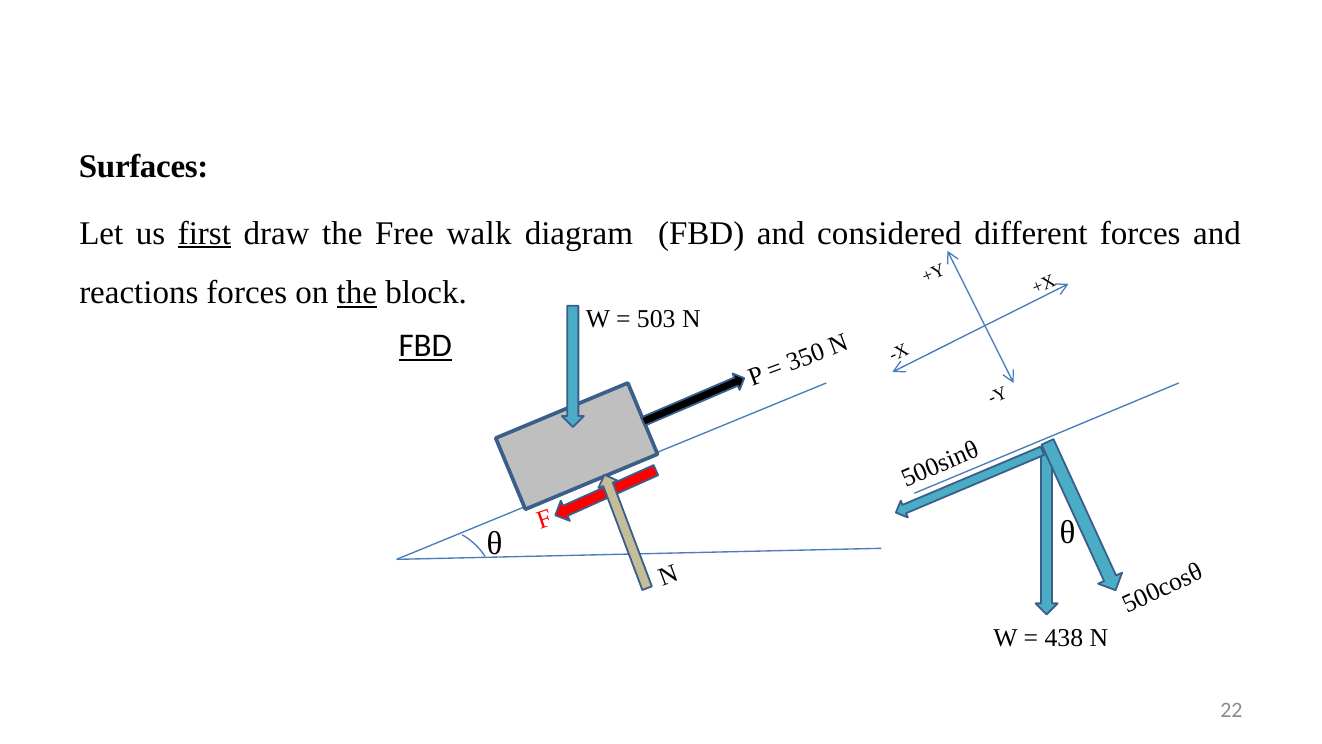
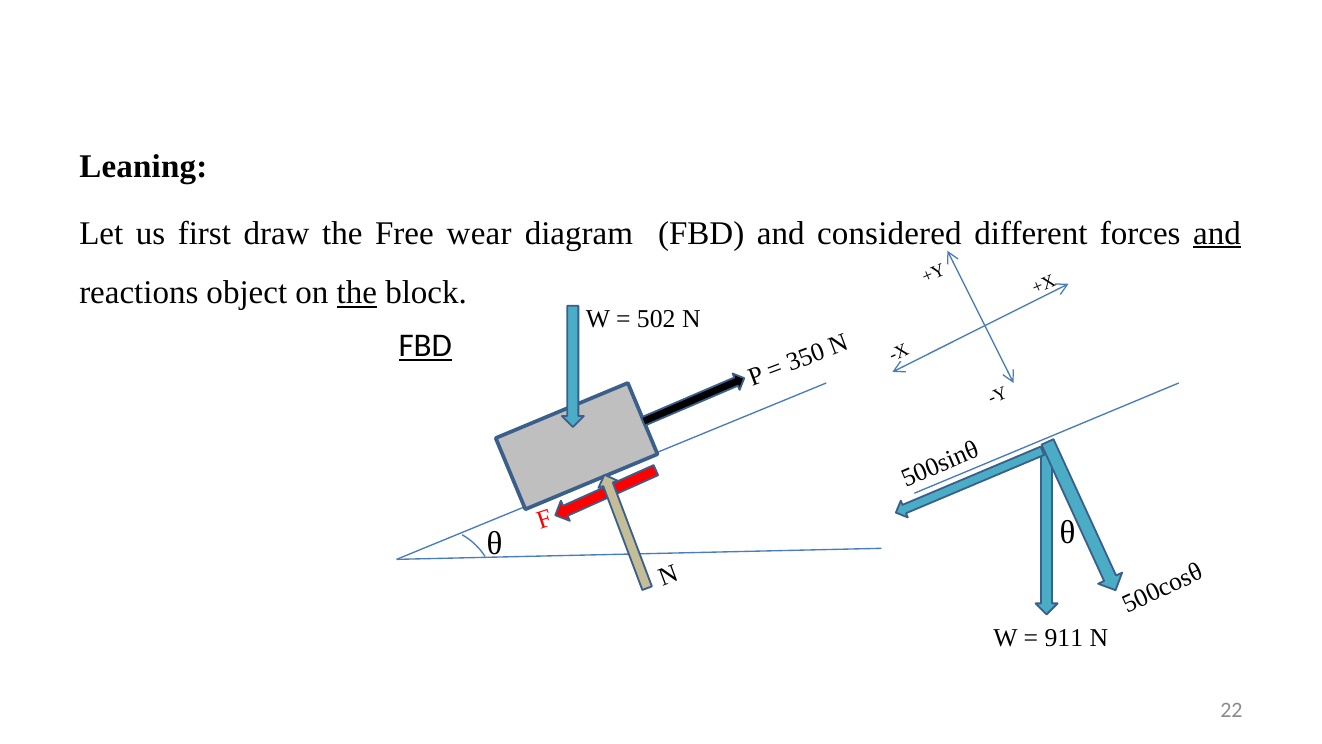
Surfaces: Surfaces -> Leaning (143, 167)
first underline: present -> none (204, 233)
walk: walk -> wear (479, 233)
and underline: none -> present (1217, 233)
reactions forces: forces -> object (247, 293)
503: 503 -> 502 (656, 318)
438: 438 -> 911 (1064, 638)
